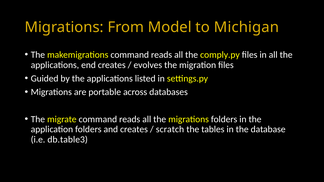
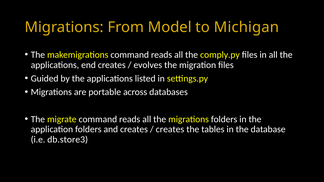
scratch: scratch -> creates (170, 130)
db.table3: db.table3 -> db.store3 (68, 140)
